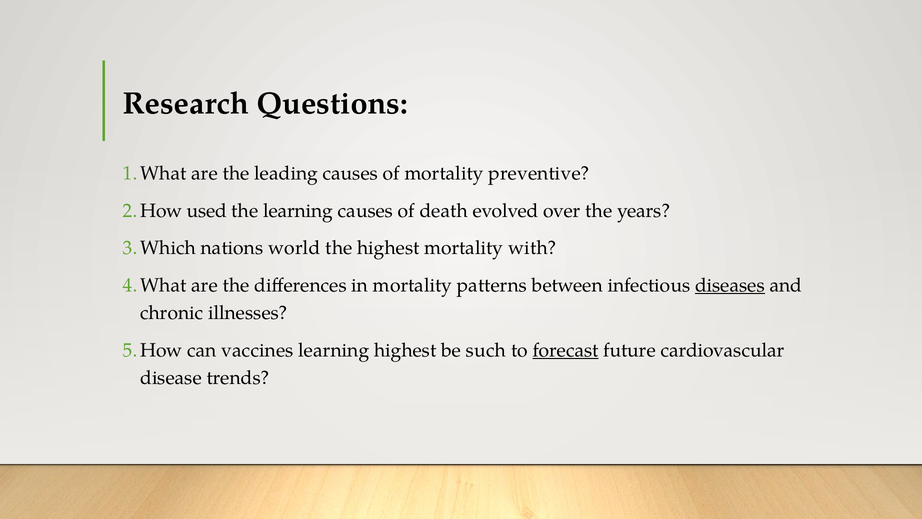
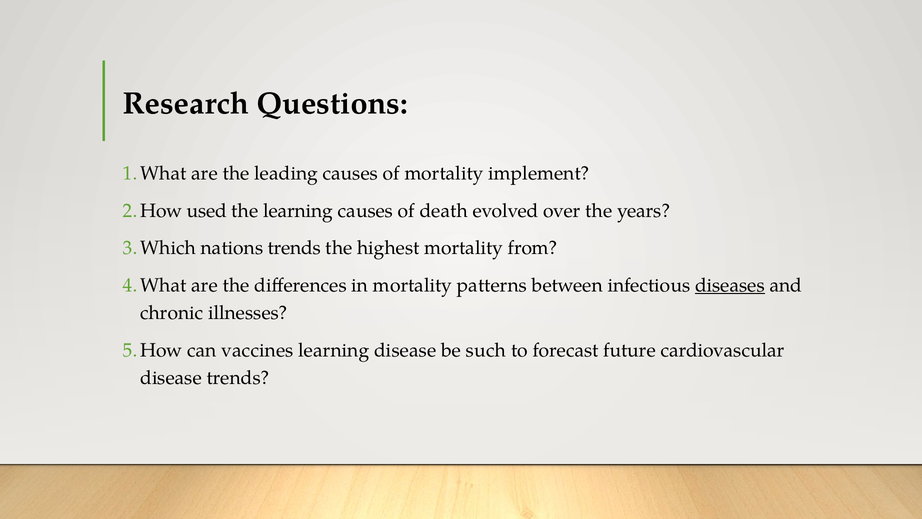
preventive: preventive -> implement (539, 173)
nations world: world -> trends (294, 248)
with: with -> from (533, 248)
learning highest: highest -> disease (405, 350)
forecast underline: present -> none (566, 350)
